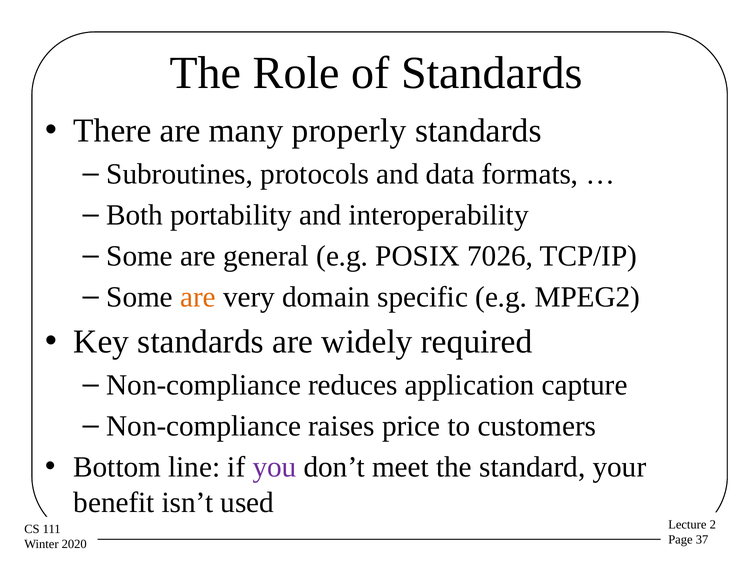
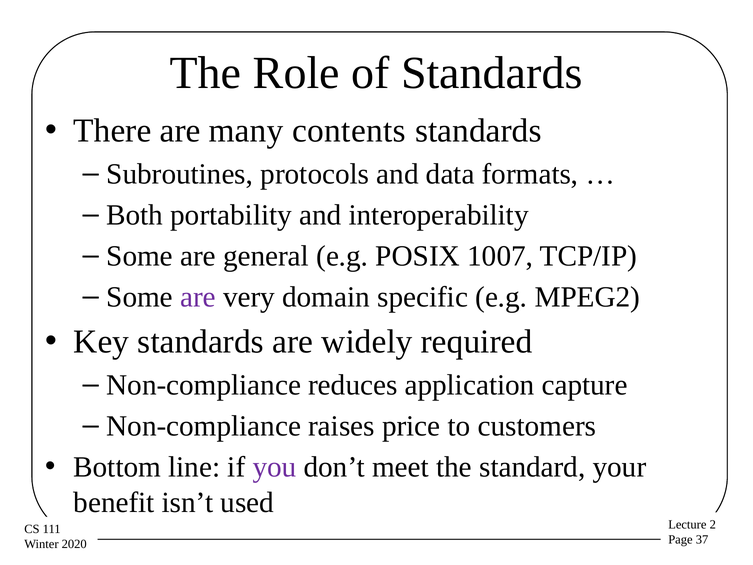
properly: properly -> contents (349, 131)
7026: 7026 -> 1007 (500, 256)
are colour: orange -> purple (198, 297)
